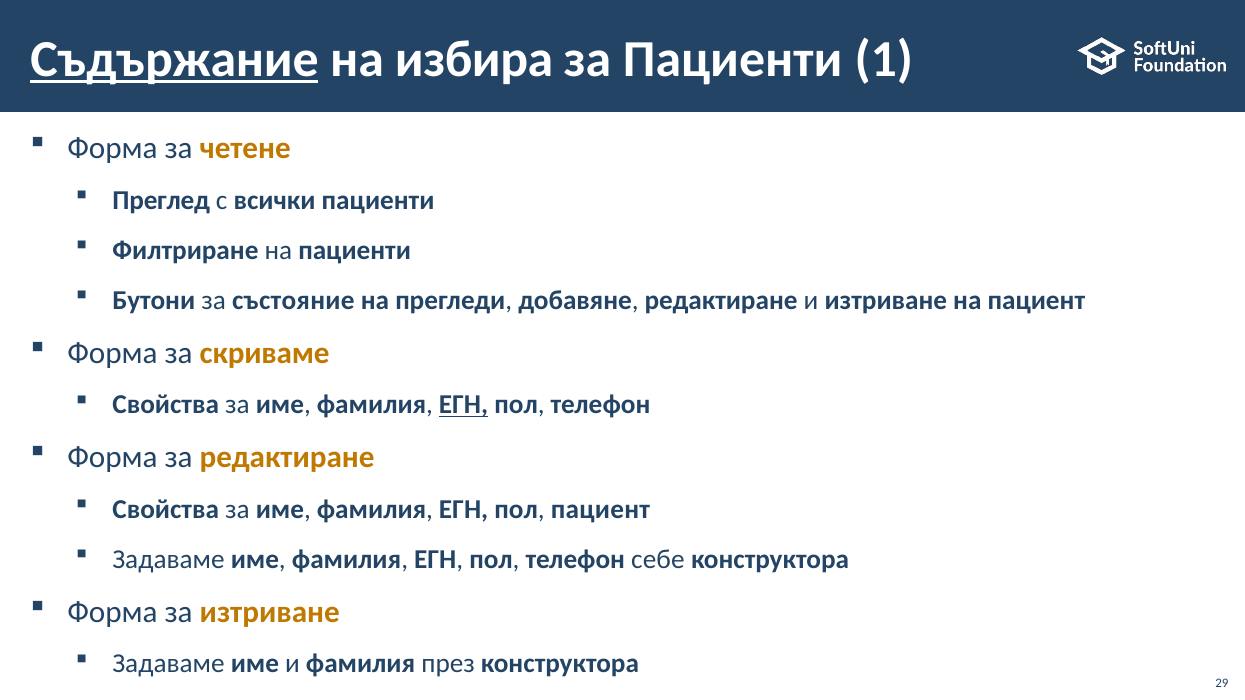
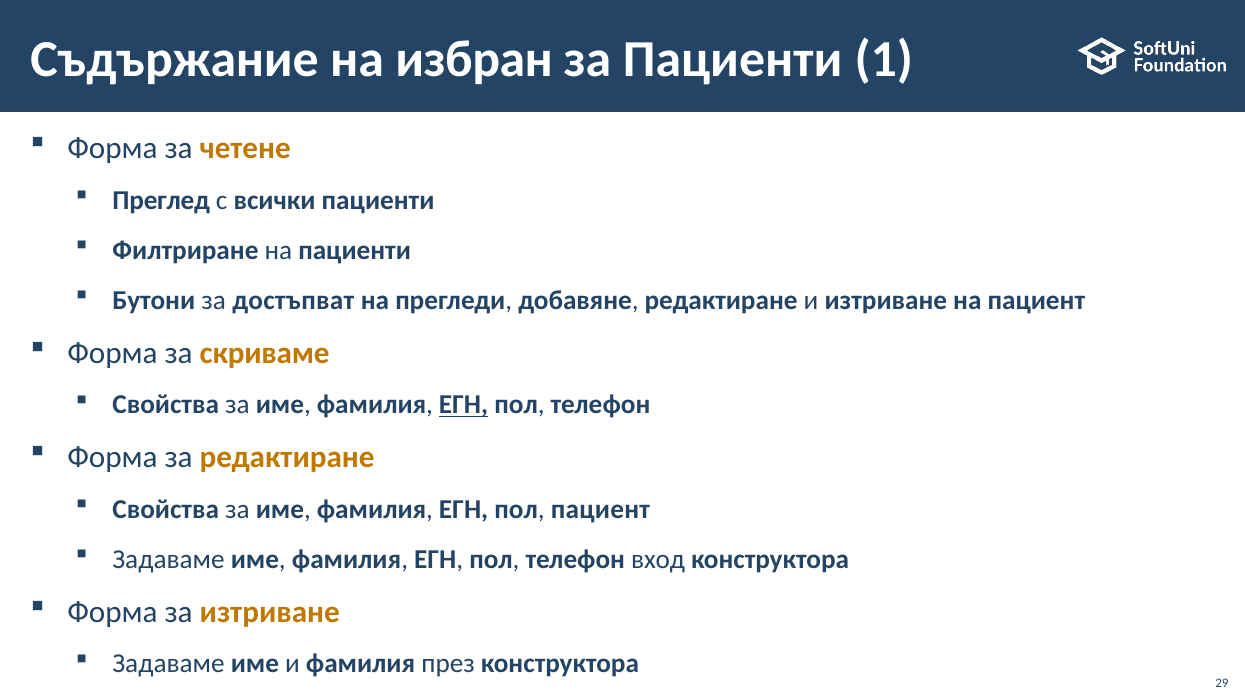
Съдържание underline: present -> none (175, 59)
избира: избира -> избран (474, 59)
състояние: състояние -> достъпват (293, 300)
себе: себе -> вход (658, 559)
